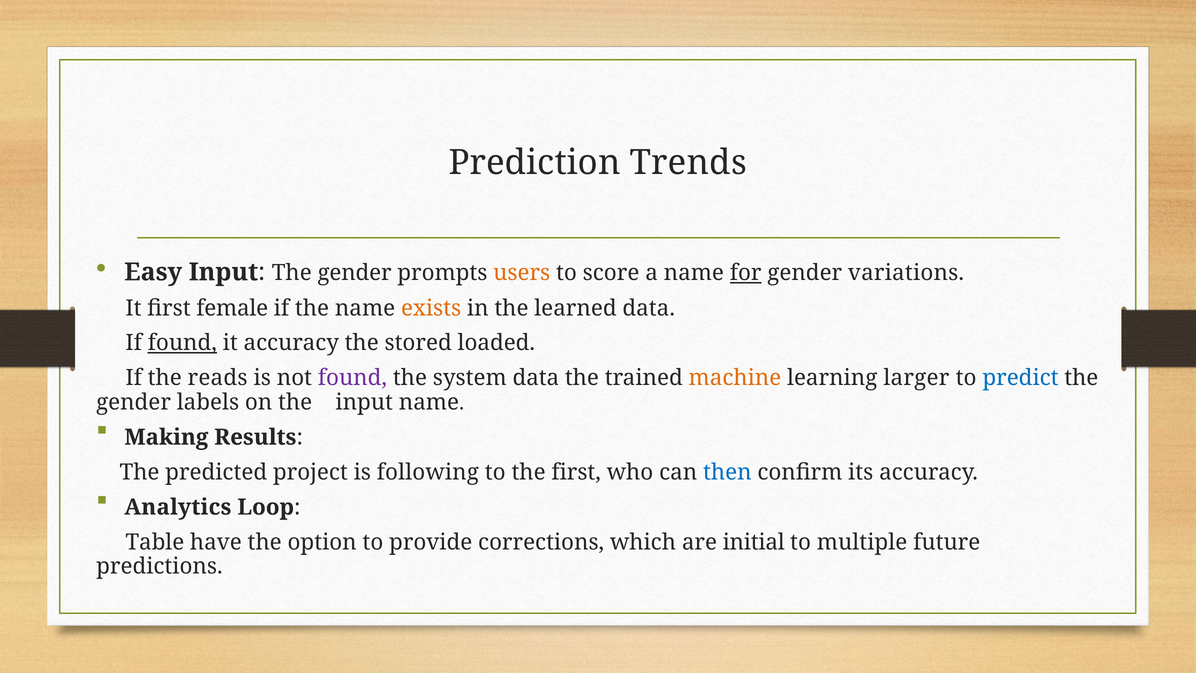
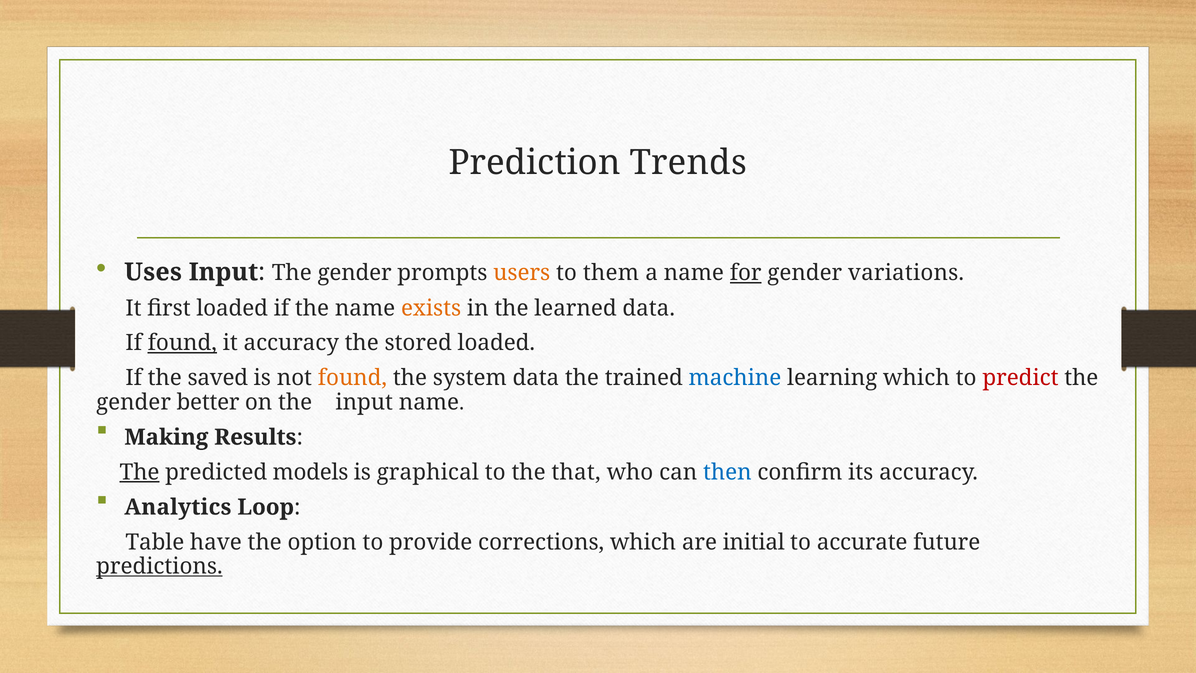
Easy: Easy -> Uses (153, 272)
score: score -> them (611, 273)
first female: female -> loaded (232, 308)
reads: reads -> saved (218, 378)
found colour: purple -> orange (352, 378)
machine colour: orange -> blue (735, 378)
learning larger: larger -> which (916, 378)
predict colour: blue -> red (1021, 378)
labels: labels -> better (208, 402)
The underline: none -> present (140, 472)
project: project -> models (310, 472)
following: following -> graphical (428, 472)
the first: first -> that (576, 472)
multiple: multiple -> accurate (862, 542)
predictions underline: none -> present (159, 566)
